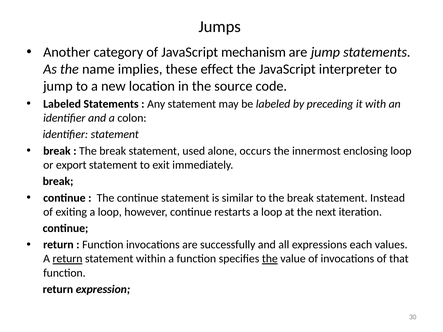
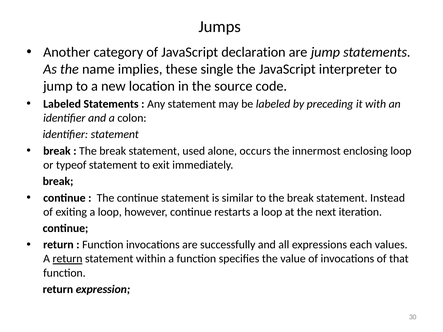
mechanism: mechanism -> declaration (253, 52)
effect: effect -> single (217, 69)
export: export -> typeof (71, 165)
the underline: present -> none (270, 259)
